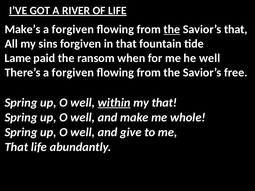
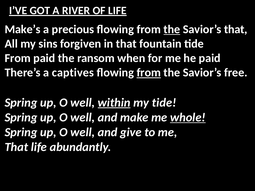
forgiven: forgiven -> precious (73, 29)
Lame: Lame -> From (18, 58)
he well: well -> paid (210, 58)
There’s a forgiven: forgiven -> captives (73, 73)
from underline: none -> present (149, 73)
my that: that -> tide (164, 103)
whole underline: none -> present (188, 118)
